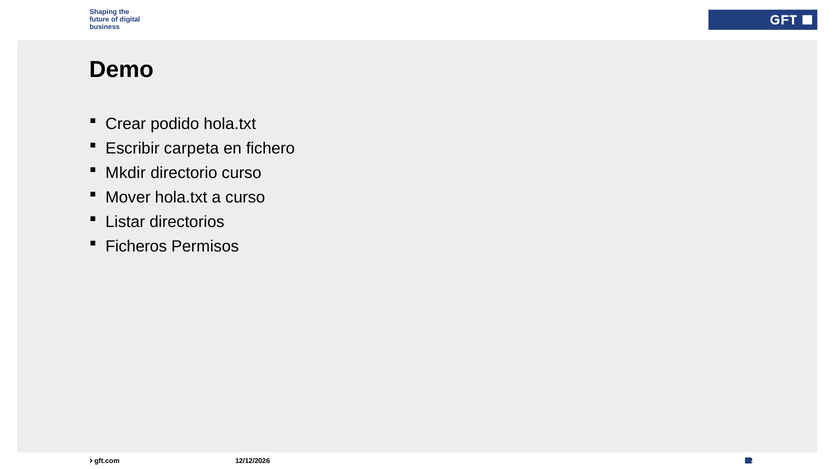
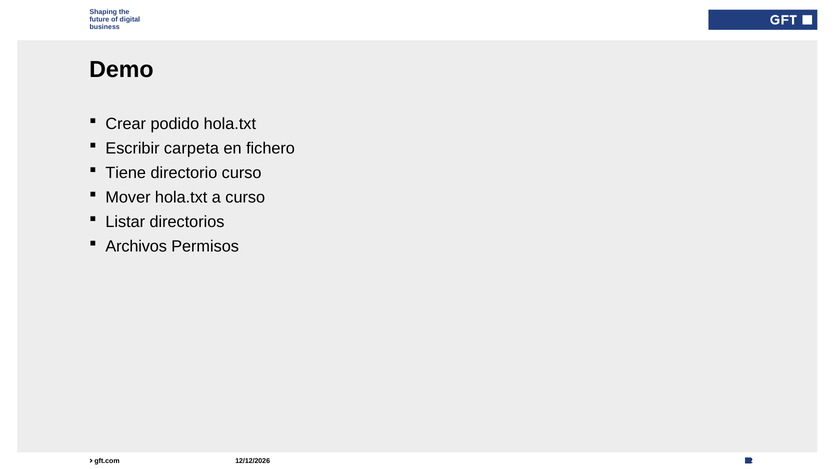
Mkdir: Mkdir -> Tiene (126, 173)
Ficheros: Ficheros -> Archivos (136, 246)
